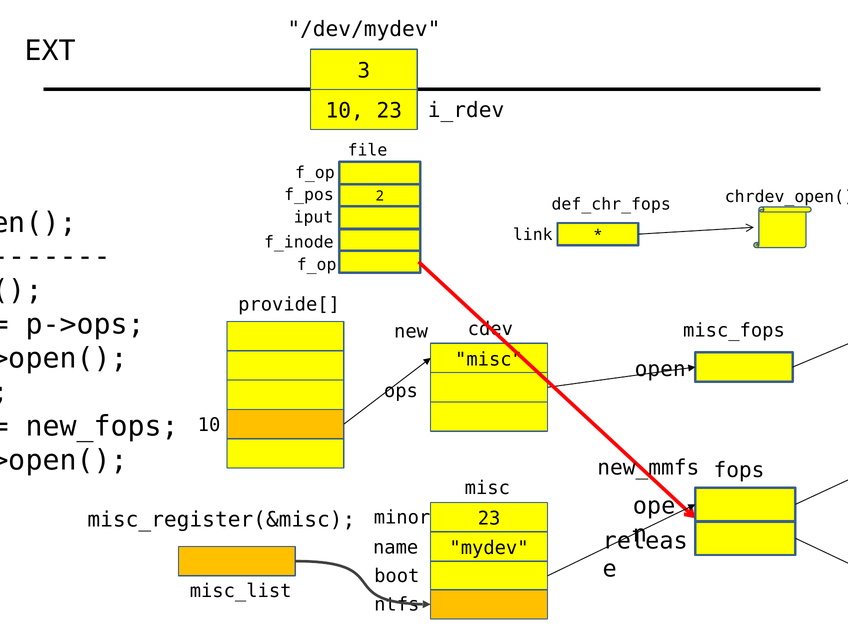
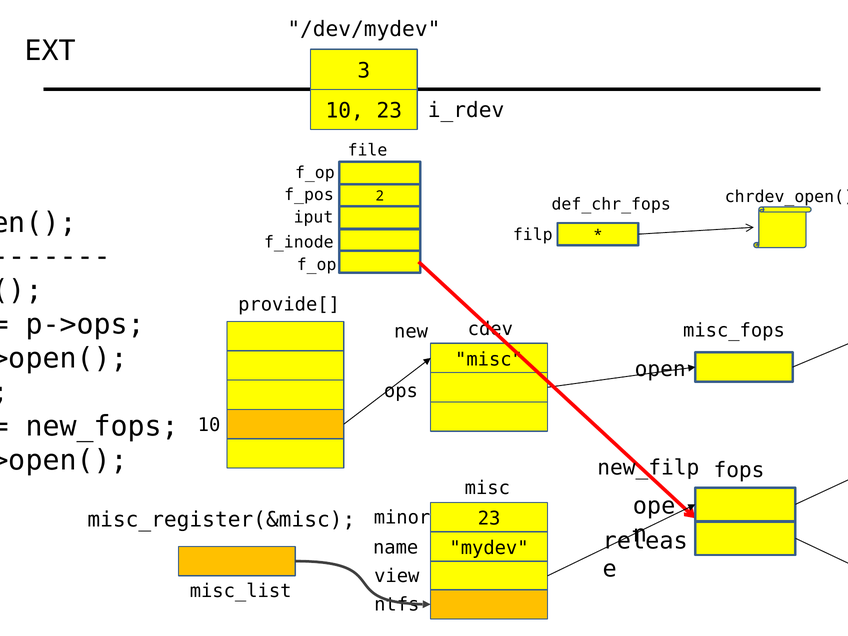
link: link -> filp (533, 235)
new_mmfs: new_mmfs -> new_filp (648, 468)
boot: boot -> view (397, 576)
